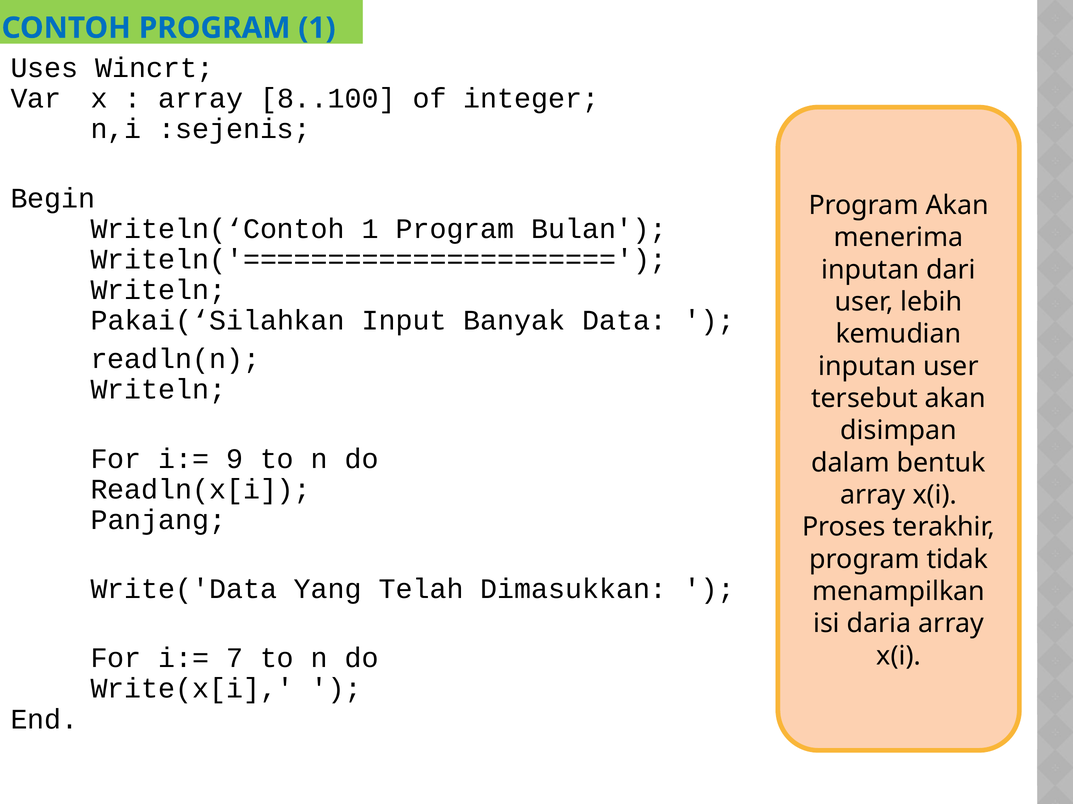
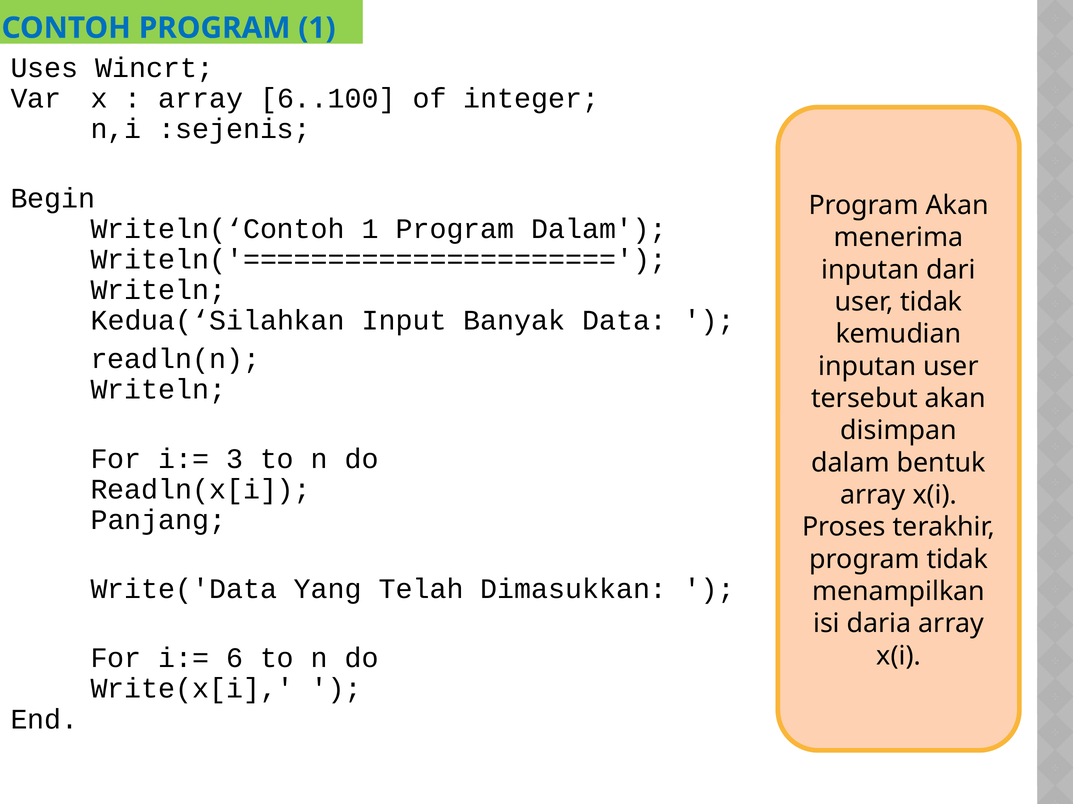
8..100: 8..100 -> 6..100 (328, 99)
Program Bulan: Bulan -> Dalam (599, 229)
user lebih: lebih -> tidak (931, 302)
Pakai(‘Silahkan: Pakai(‘Silahkan -> Kedua(‘Silahkan (218, 321)
9: 9 -> 3 (235, 459)
7: 7 -> 6 (235, 659)
